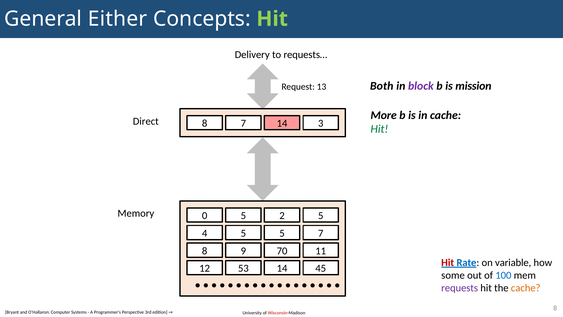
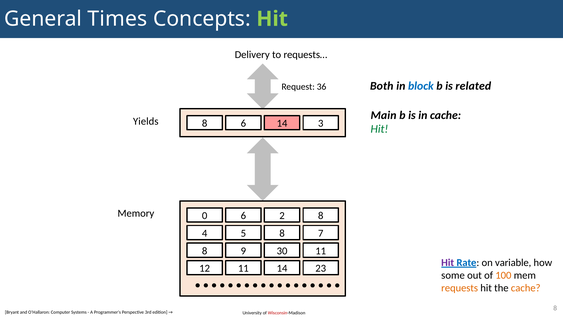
Either: Either -> Times (118, 19)
block colour: purple -> blue (421, 86)
mission: mission -> related (473, 86)
13: 13 -> 36 (322, 87)
More: More -> Main (384, 115)
Direct: Direct -> Yields (146, 121)
8 7: 7 -> 6 (243, 123)
0 5: 5 -> 6 (243, 215)
2 5: 5 -> 8 (321, 215)
5 5: 5 -> 8 (282, 233)
70: 70 -> 30 (282, 251)
Hit colour: red -> purple (448, 262)
12 53: 53 -> 11 (243, 268)
45: 45 -> 23 (321, 268)
100 colour: blue -> orange (503, 275)
requests colour: purple -> orange (460, 288)
